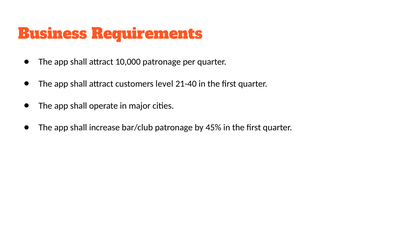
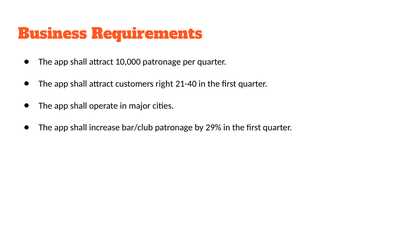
level: level -> right (164, 84)
45%: 45% -> 29% (213, 127)
